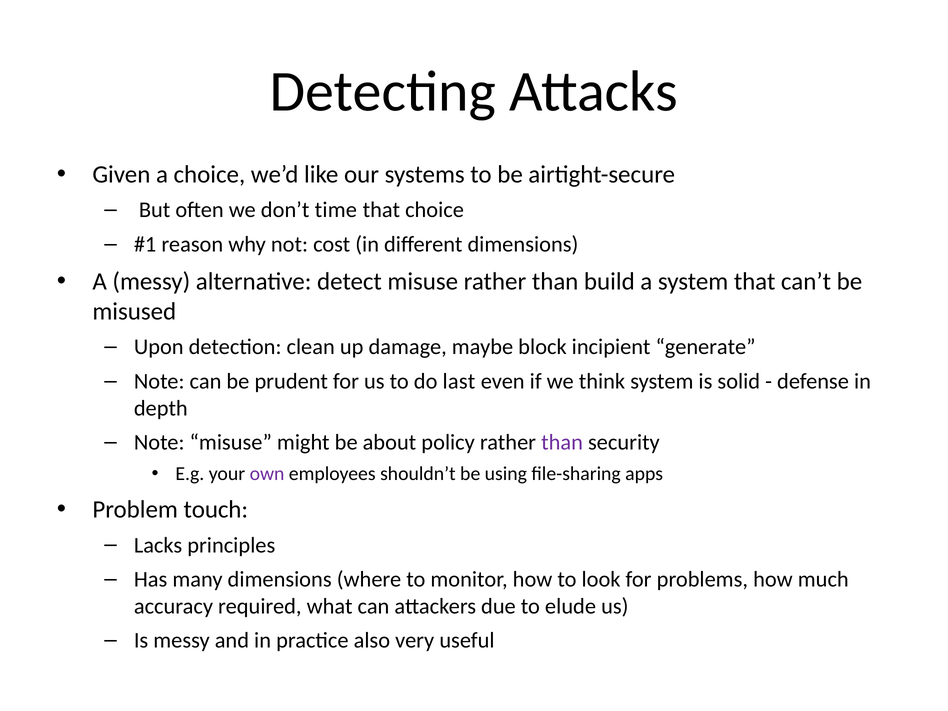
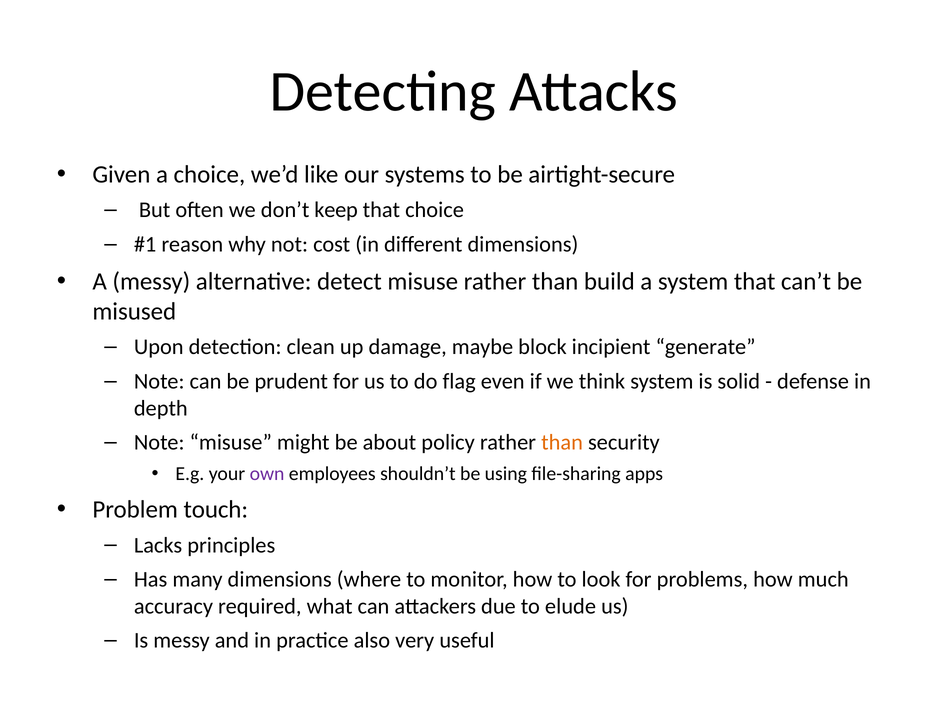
time: time -> keep (336, 210)
last: last -> flag (459, 381)
than colour: purple -> orange (562, 442)
